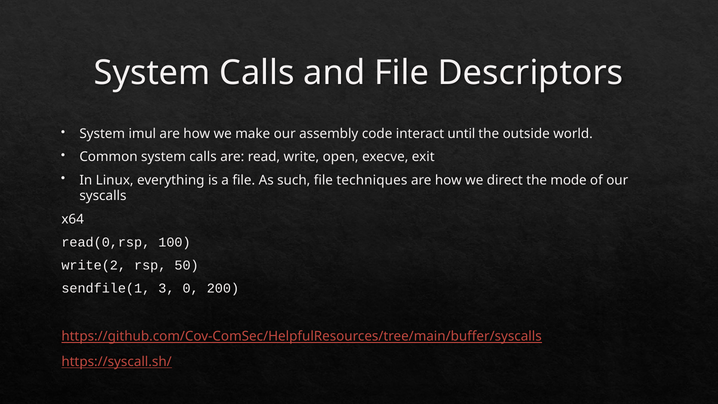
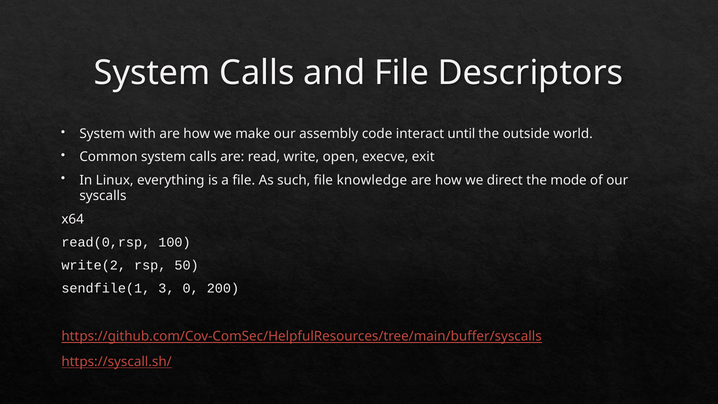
imul: imul -> with (142, 134)
techniques: techniques -> knowledge (372, 180)
